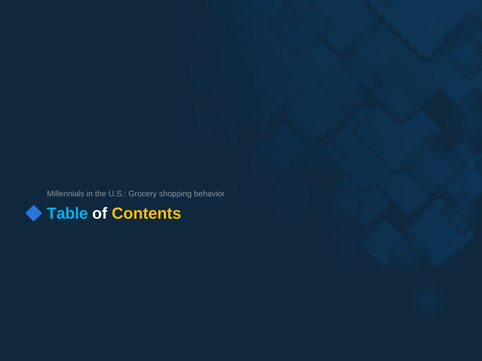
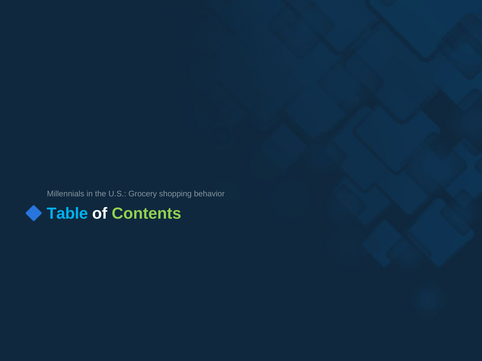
Contents colour: yellow -> light green (147, 214)
